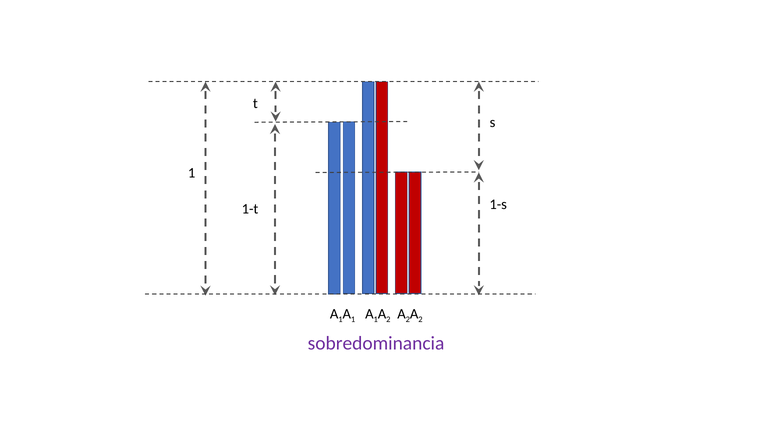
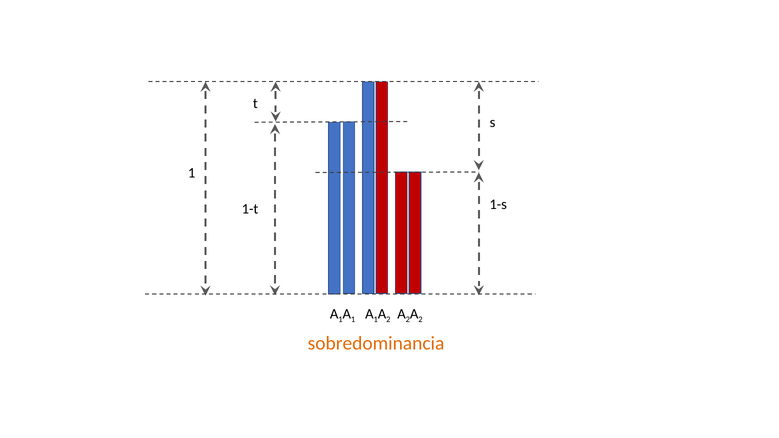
sobredominancia colour: purple -> orange (376, 343)
